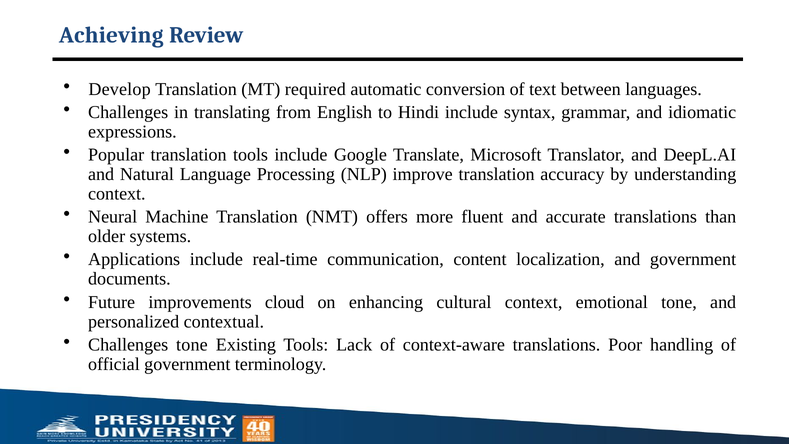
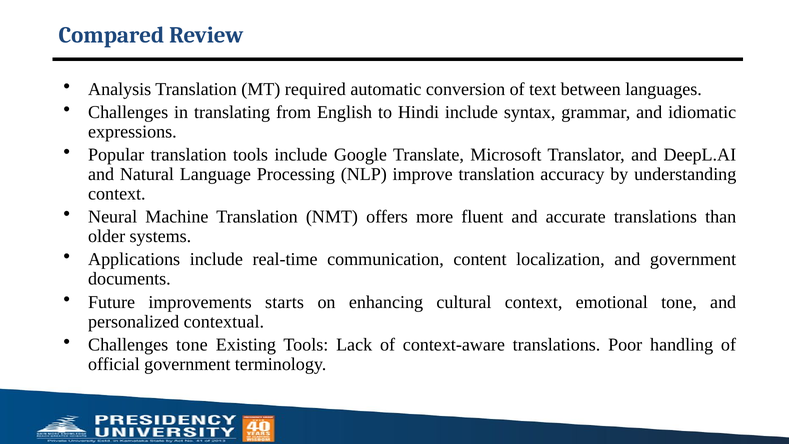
Achieving: Achieving -> Compared (111, 35)
Develop: Develop -> Analysis (120, 89)
cloud: cloud -> starts (285, 302)
